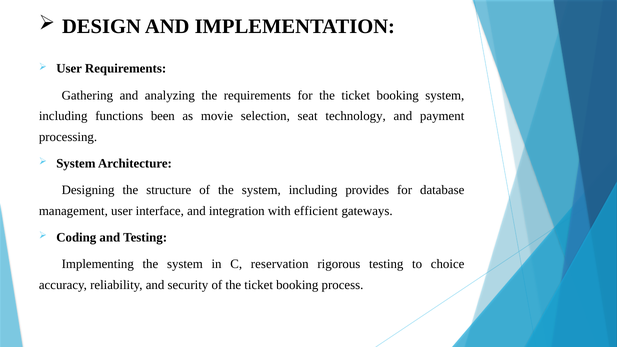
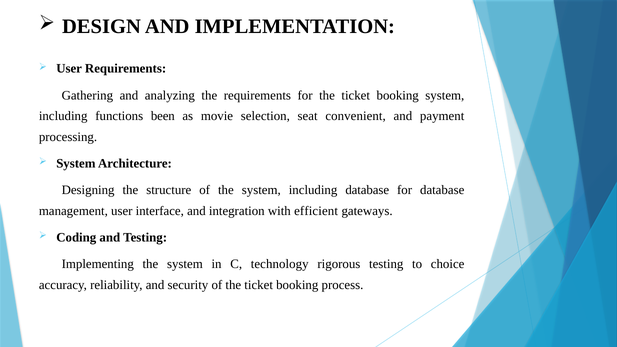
technology: technology -> convenient (356, 116)
including provides: provides -> database (367, 190)
reservation: reservation -> technology (280, 264)
